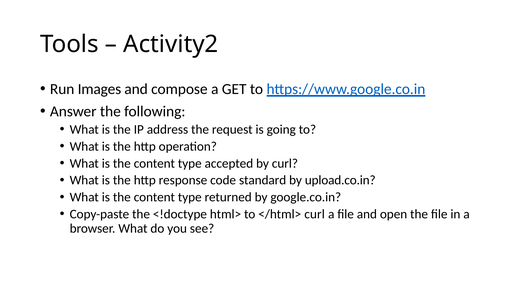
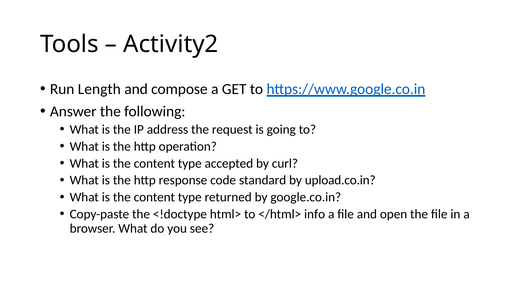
Images: Images -> Length (99, 89)
</html> curl: curl -> info (315, 214)
